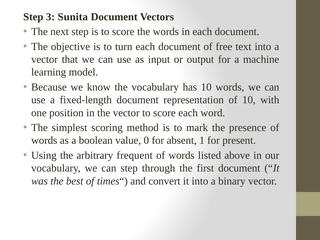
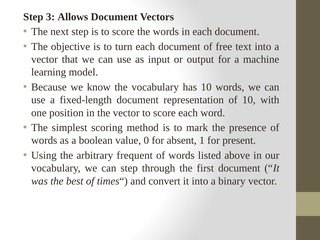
Sunita: Sunita -> Allows (73, 17)
